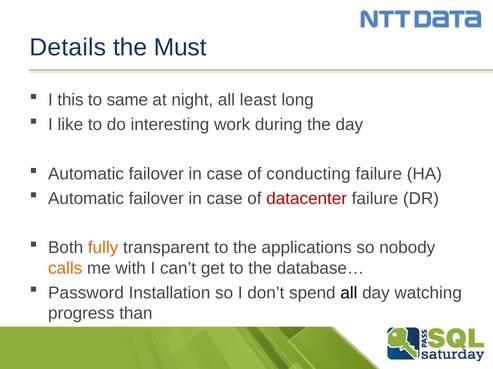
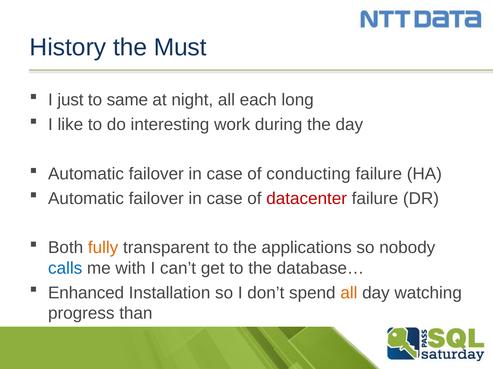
Details: Details -> History (68, 47)
this: this -> just (70, 100)
least: least -> each (258, 100)
calls colour: orange -> blue (65, 269)
Password: Password -> Enhanced (86, 293)
all colour: black -> orange (349, 293)
